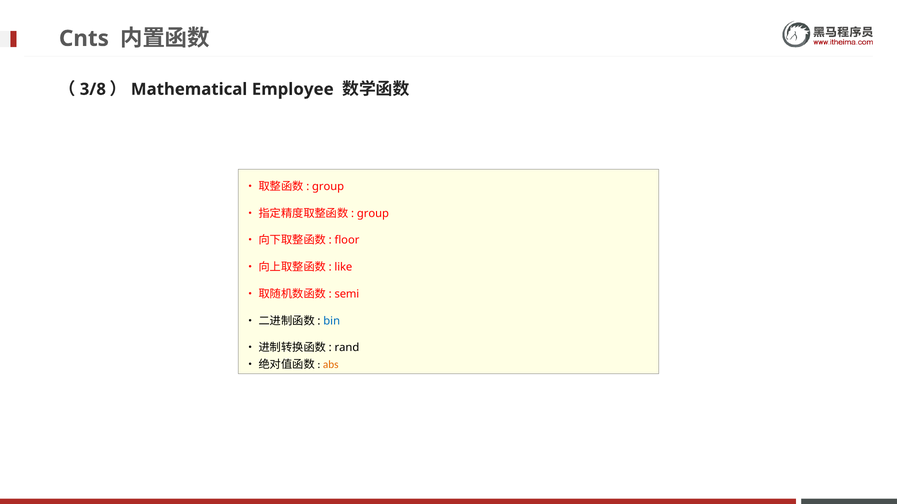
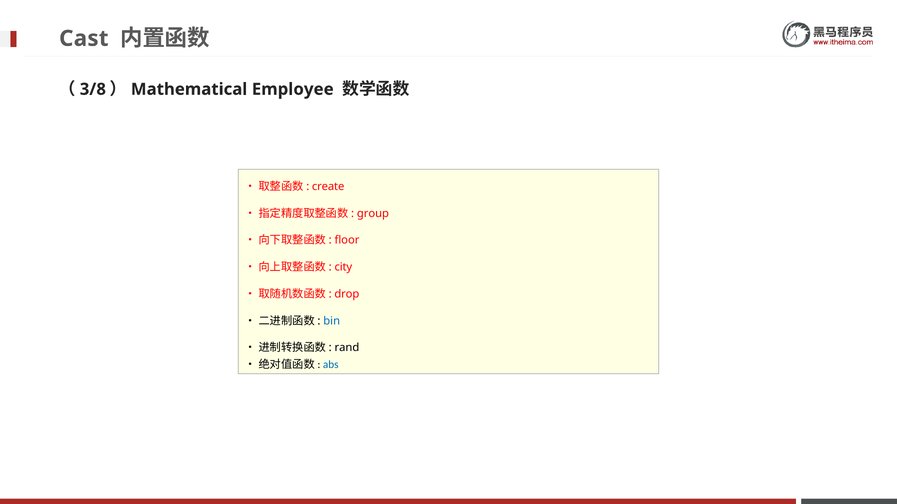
Cnts: Cnts -> Cast (84, 39)
group: group -> create (328, 187)
like: like -> city (343, 267)
semi: semi -> drop (347, 294)
abs colour: orange -> blue (331, 365)
